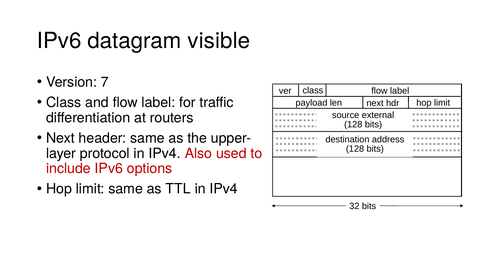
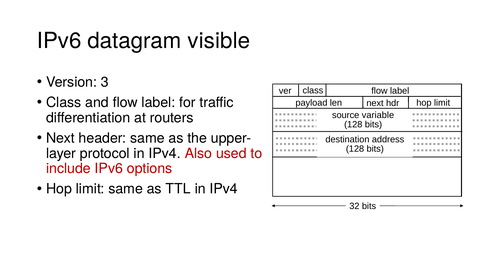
7: 7 -> 3 (105, 82)
external: external -> variable (378, 115)
